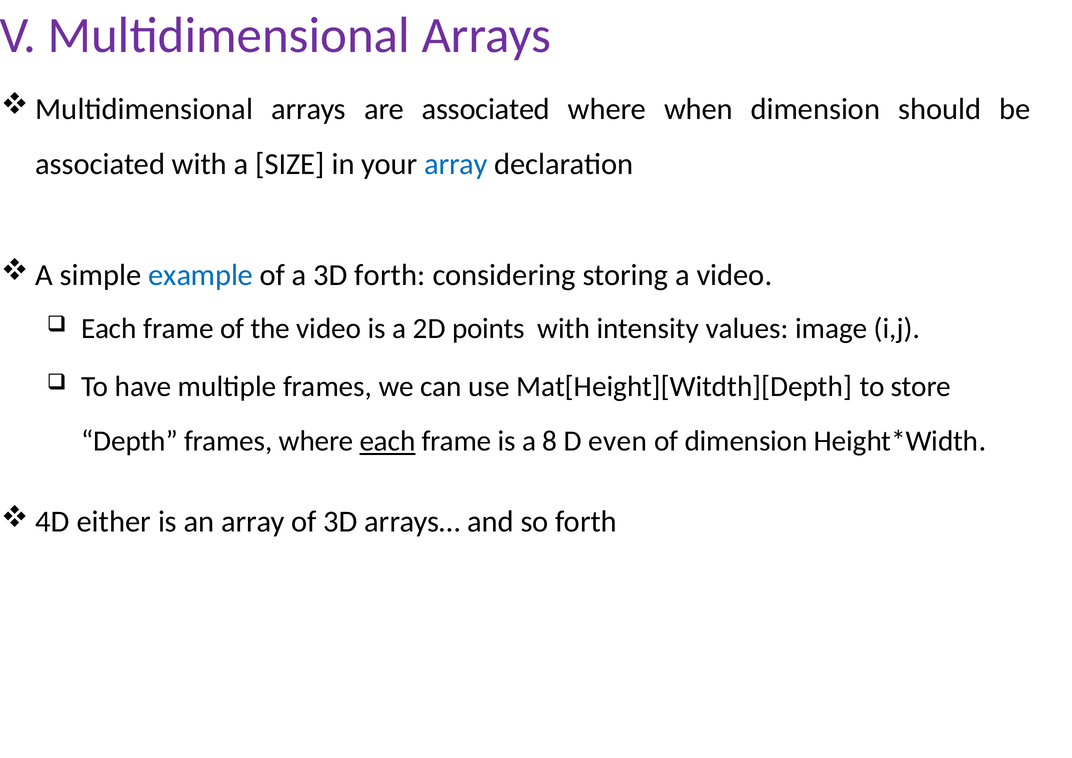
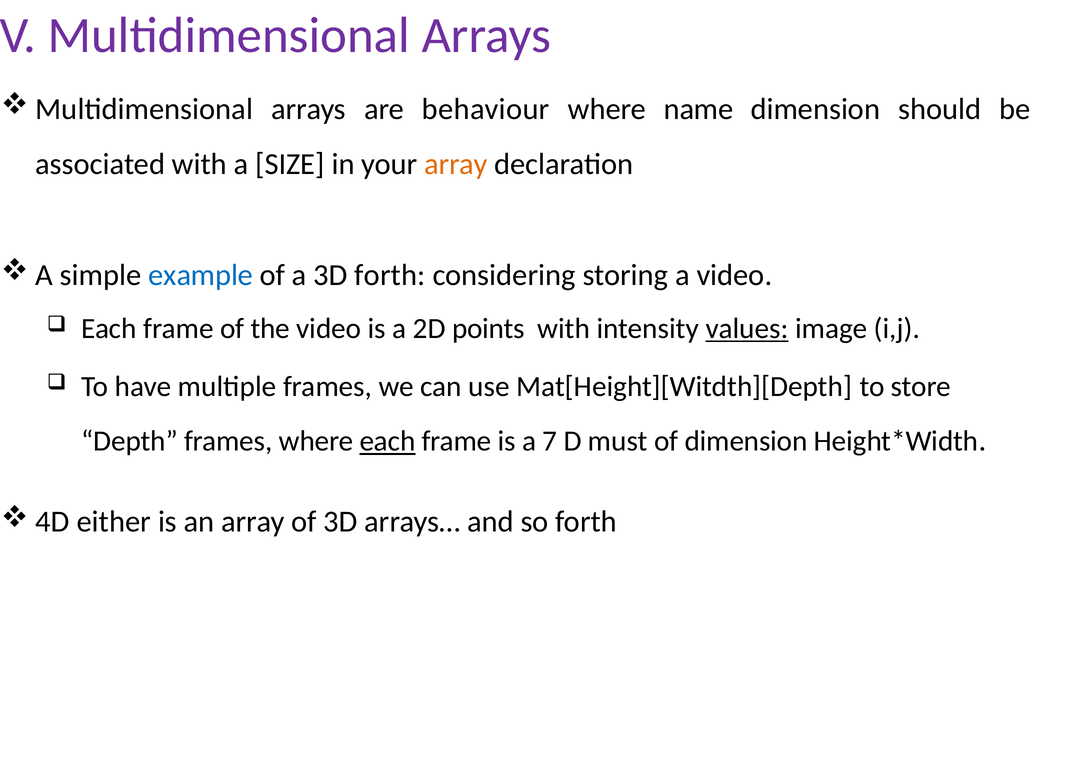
are associated: associated -> behaviour (486, 109)
when: when -> name (699, 109)
array colour: blue -> orange (456, 164)
values underline: none -> present (747, 329)
8: 8 -> 7 (550, 441)
even: even -> must (618, 441)
